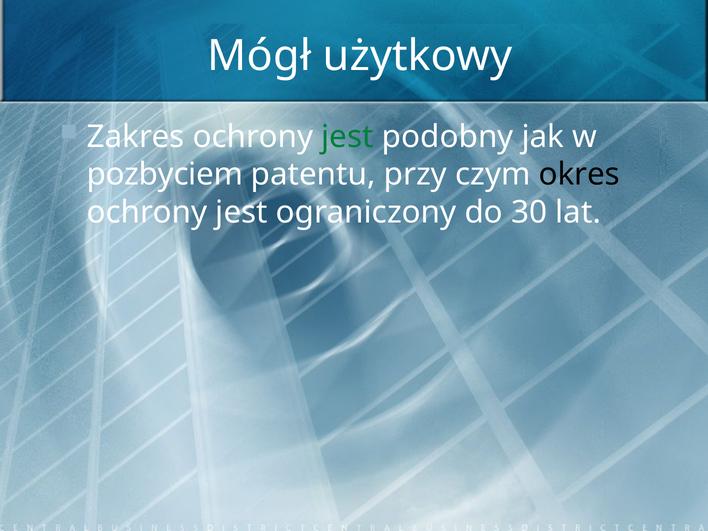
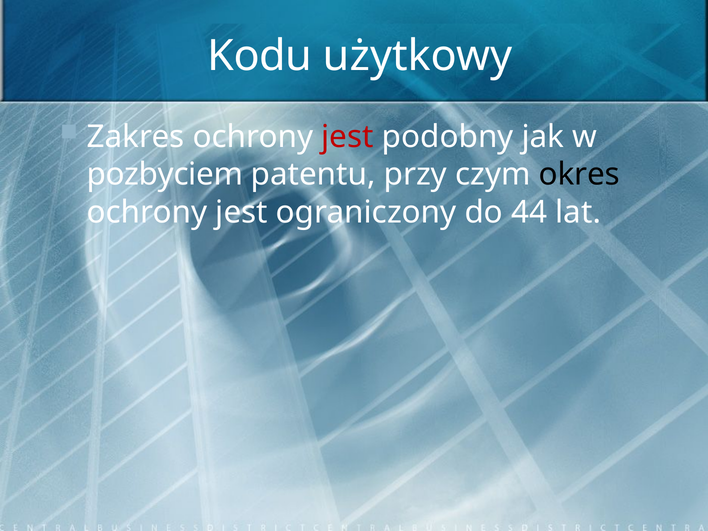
Mógł: Mógł -> Kodu (260, 56)
jest colour: green -> red (347, 137)
30: 30 -> 44 (529, 212)
